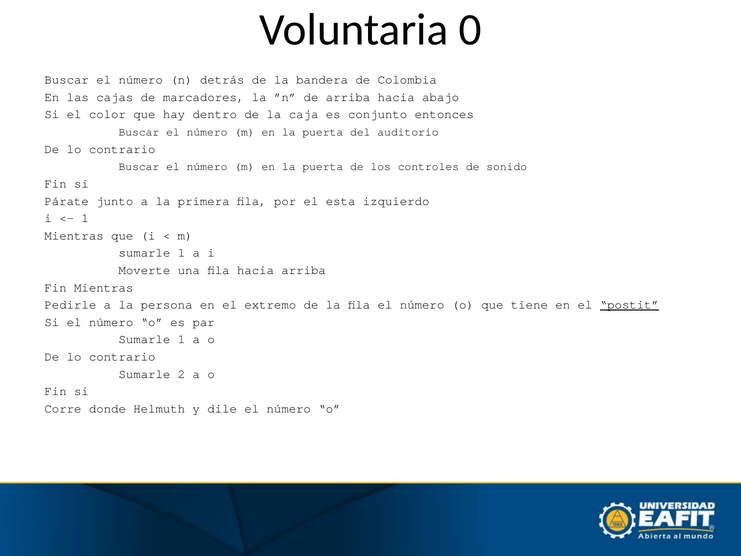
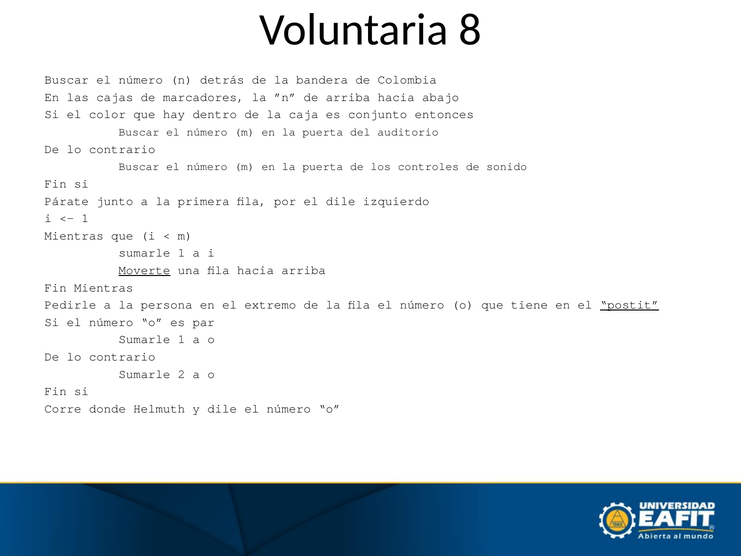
0: 0 -> 8 (470, 30)
el esta: esta -> dile (341, 201)
Moverte underline: none -> present (144, 270)
